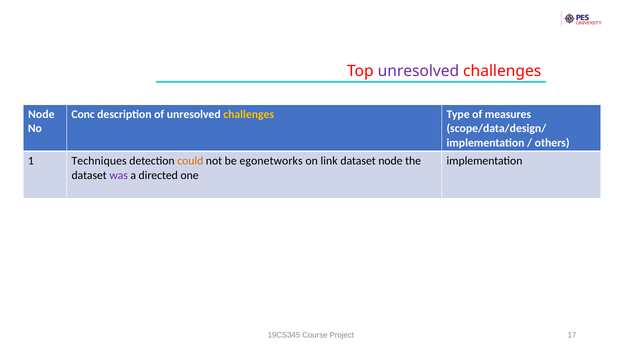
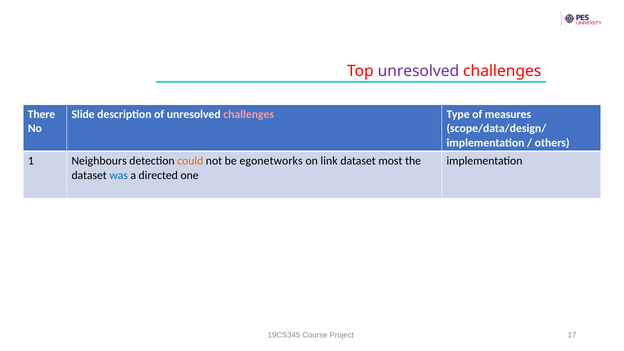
Node: Node -> There (41, 114)
Conc: Conc -> Slide (83, 114)
challenges colour: yellow -> pink (249, 114)
Techniques: Techniques -> Neighbours (99, 161)
dataset node: node -> most (390, 161)
was colour: purple -> blue (119, 175)
